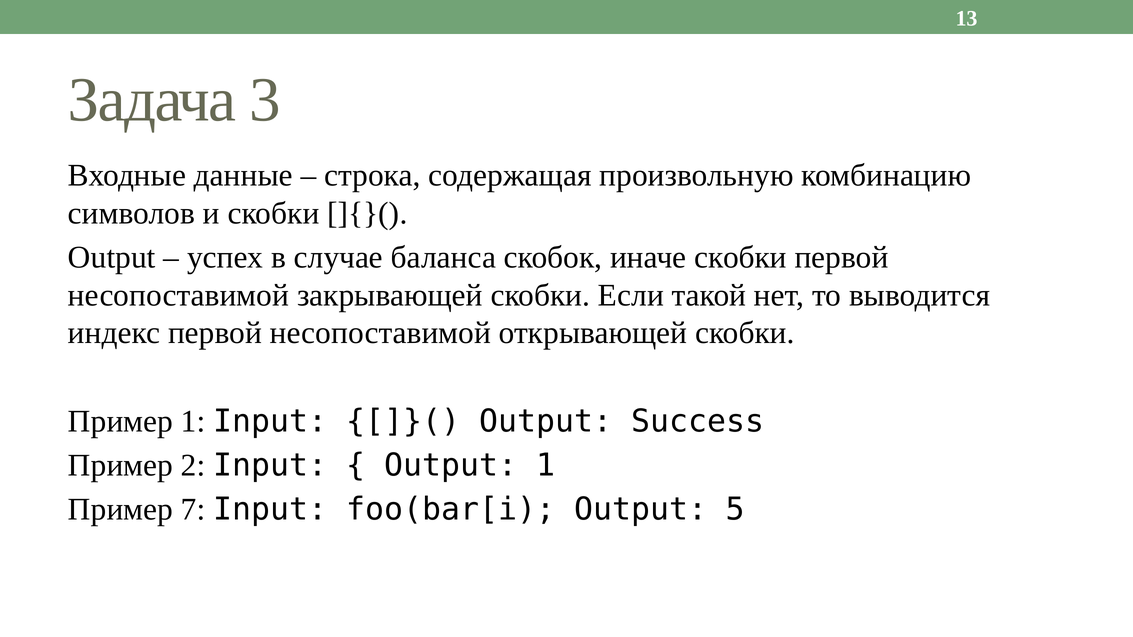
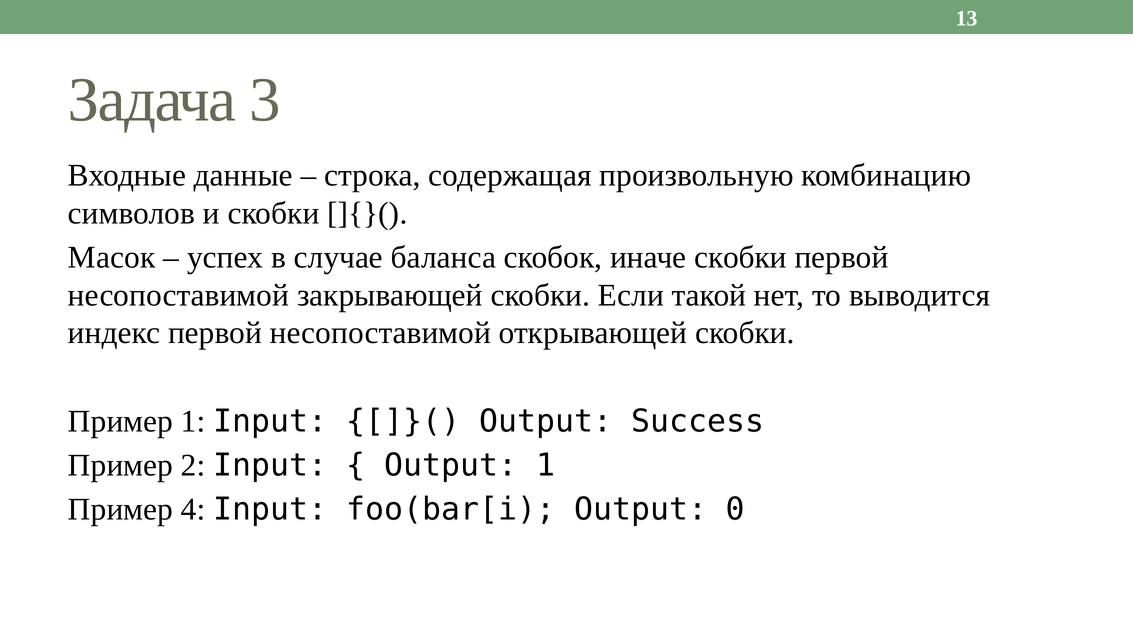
Output: Output -> Масок (112, 257)
7: 7 -> 4 (193, 510)
5: 5 -> 0 (735, 510)
